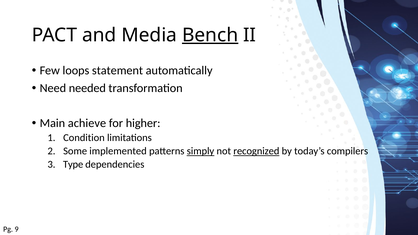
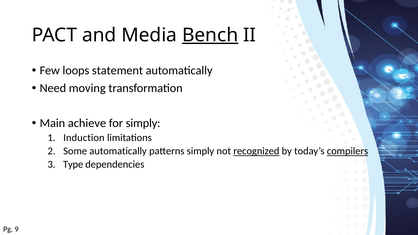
needed: needed -> moving (87, 88)
for higher: higher -> simply (143, 123)
Condition: Condition -> Induction (84, 138)
Some implemented: implemented -> automatically (118, 151)
simply underline: present -> none (200, 151)
compilers underline: none -> present (348, 151)
